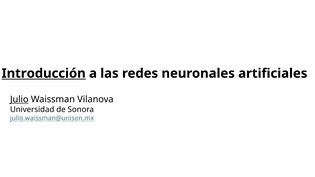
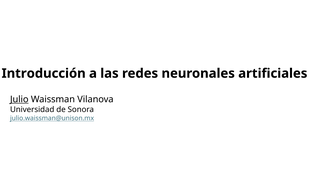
Introducción underline: present -> none (44, 73)
